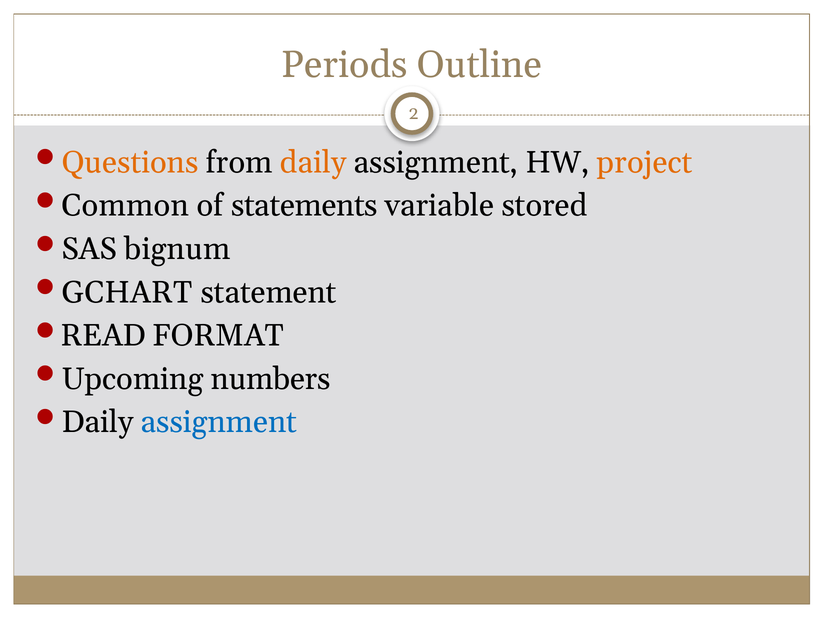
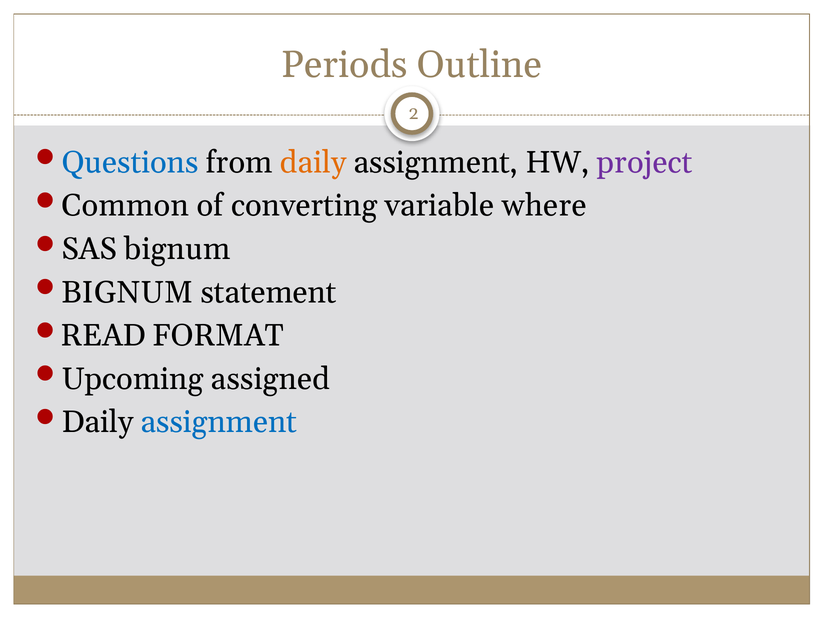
Questions colour: orange -> blue (130, 162)
project colour: orange -> purple (645, 162)
statements: statements -> converting (304, 206)
stored: stored -> where (544, 206)
GCHART: GCHART -> BIGNUM (127, 292)
numbers: numbers -> assigned (271, 379)
